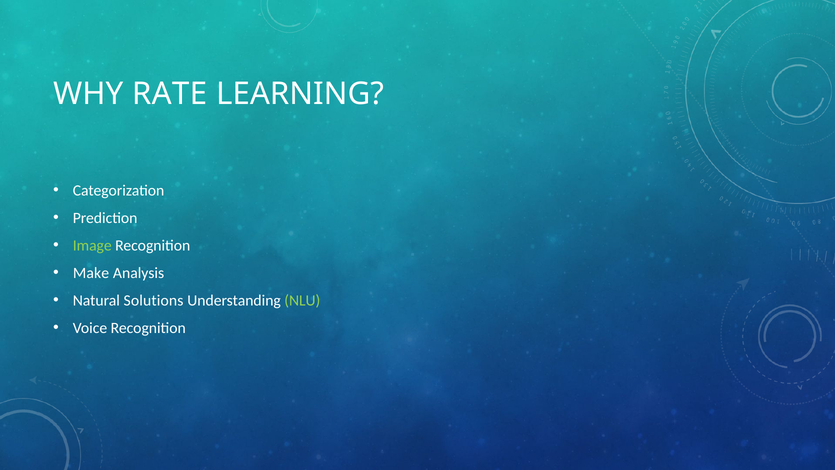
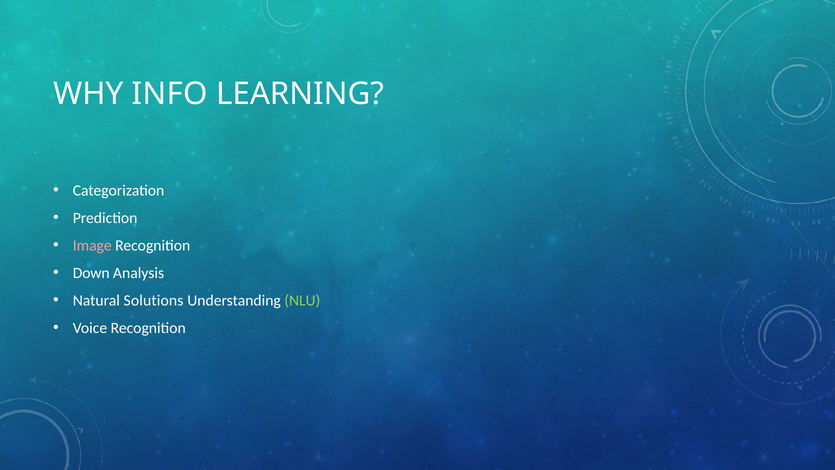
RATE: RATE -> INFO (170, 94)
Image colour: light green -> pink (92, 245)
Make: Make -> Down (91, 273)
